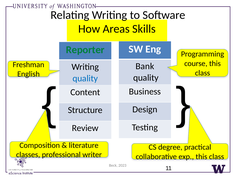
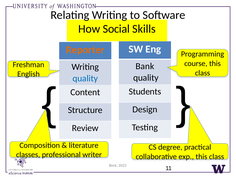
Areas: Areas -> Social (116, 29)
Reporter colour: green -> orange (85, 50)
Business: Business -> Students (145, 92)
